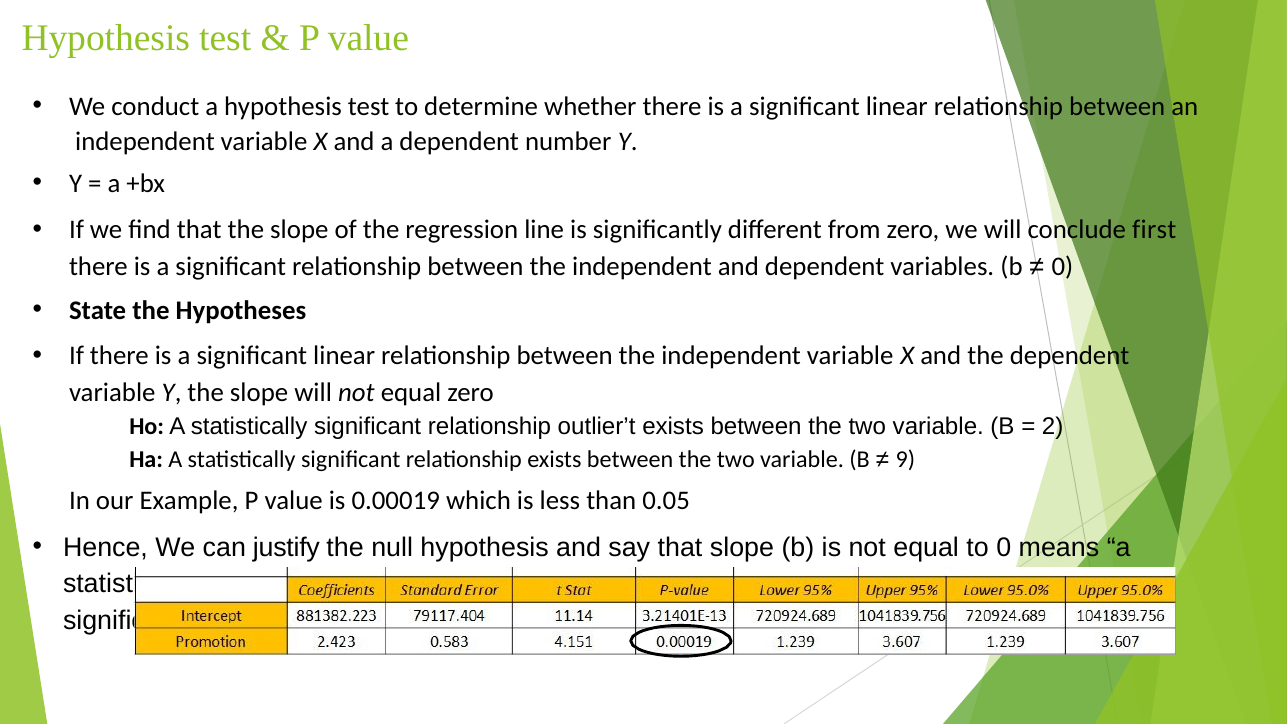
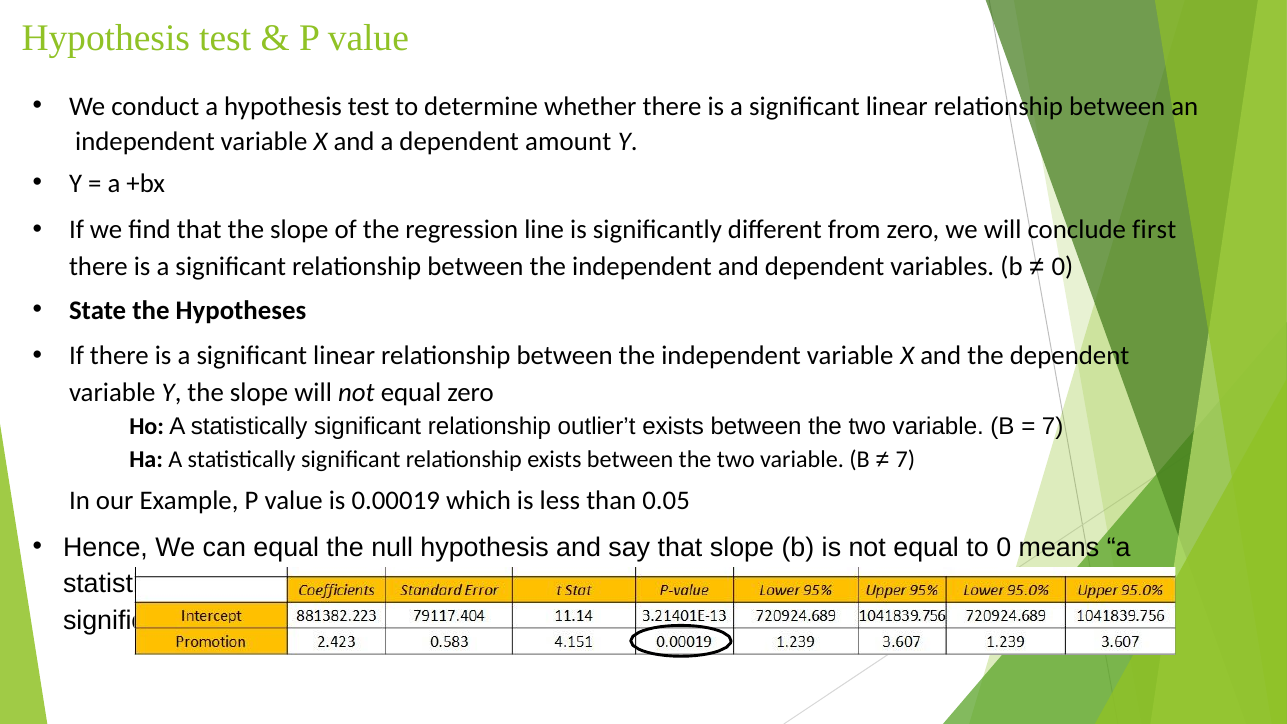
number: number -> amount (568, 141)
2: 2 -> 7 (1053, 427)
9: 9 -> 7 (905, 460)
can justify: justify -> equal (286, 547)
